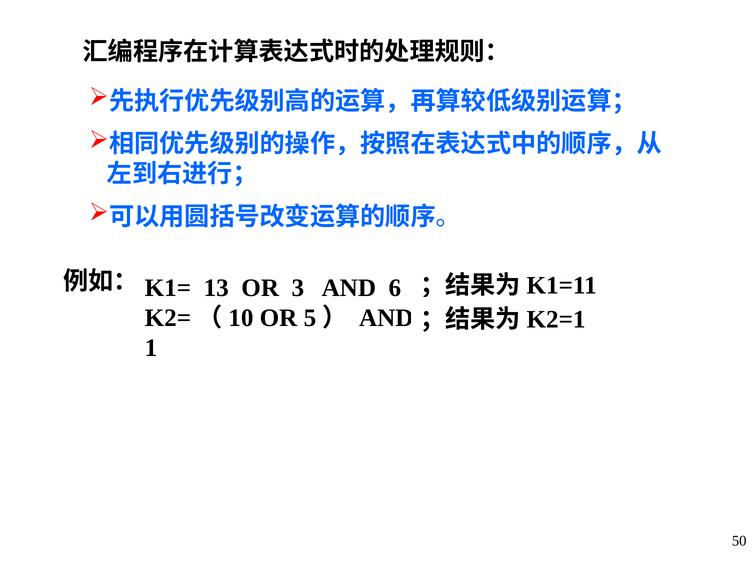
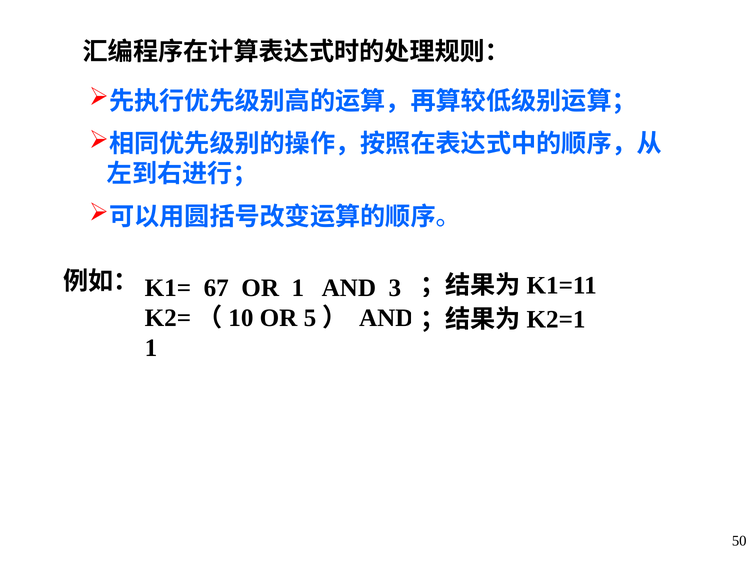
13: 13 -> 67 (216, 288)
OR 3: 3 -> 1 (298, 288)
6: 6 -> 3 (395, 288)
